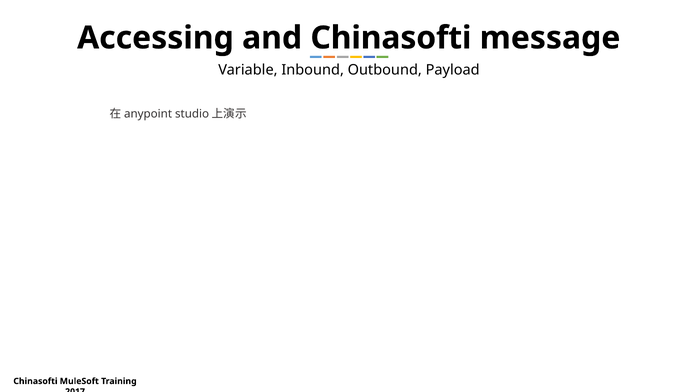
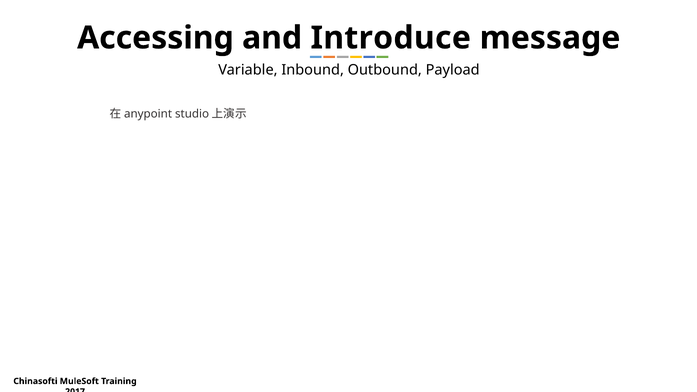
and Chinasofti: Chinasofti -> Introduce (391, 38)
